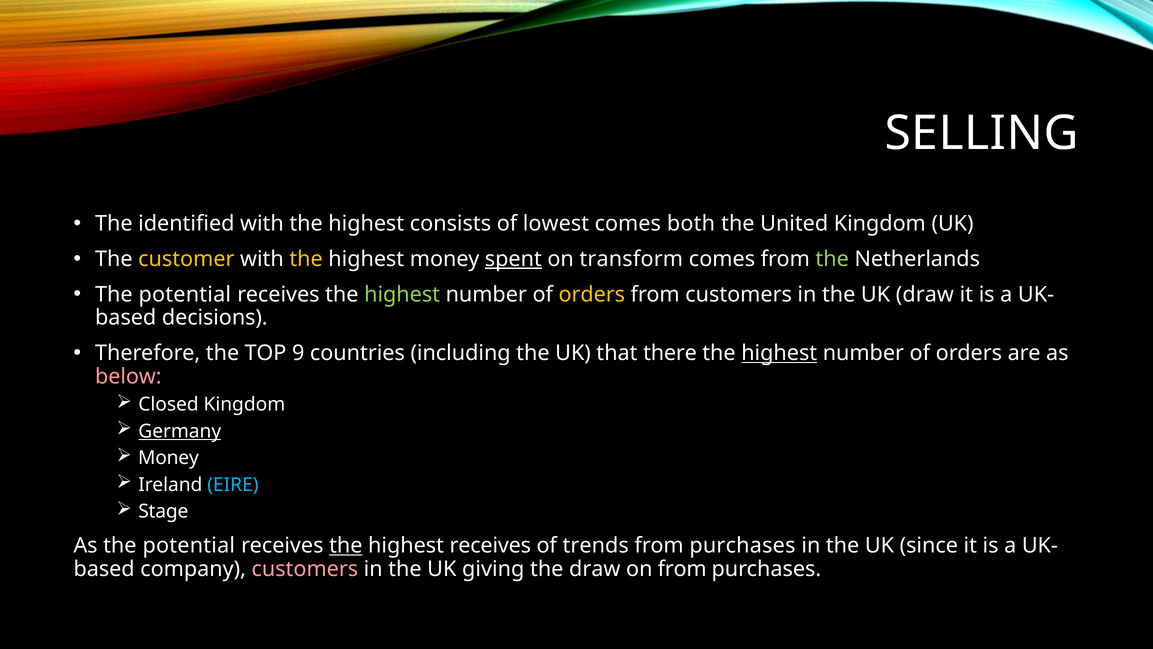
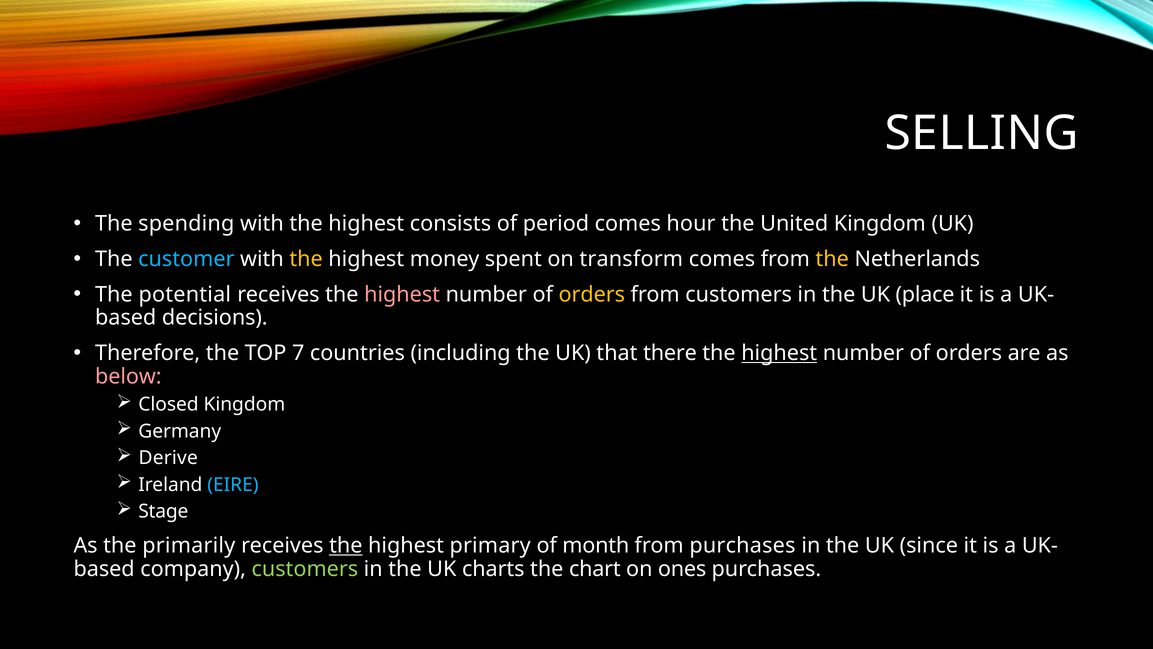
identified: identified -> spending (186, 223)
lowest: lowest -> period (556, 223)
both: both -> hour (691, 223)
customer colour: yellow -> light blue (186, 259)
spent underline: present -> none (513, 259)
the colour: light green -> yellow (832, 259)
highest colour: light green -> pink (402, 294)
UK draw: draw -> place (925, 294)
9: 9 -> 7 (298, 353)
Germany underline: present -> none (180, 431)
Money: Money -> Derive (168, 458)
As the potential: potential -> primarily (189, 545)
highest receives: receives -> primary (490, 545)
trends: trends -> month (596, 545)
customers colour: pink -> light green (305, 569)
giving: giving -> charts (493, 569)
the draw: draw -> chart (595, 569)
on from: from -> ones (682, 569)
